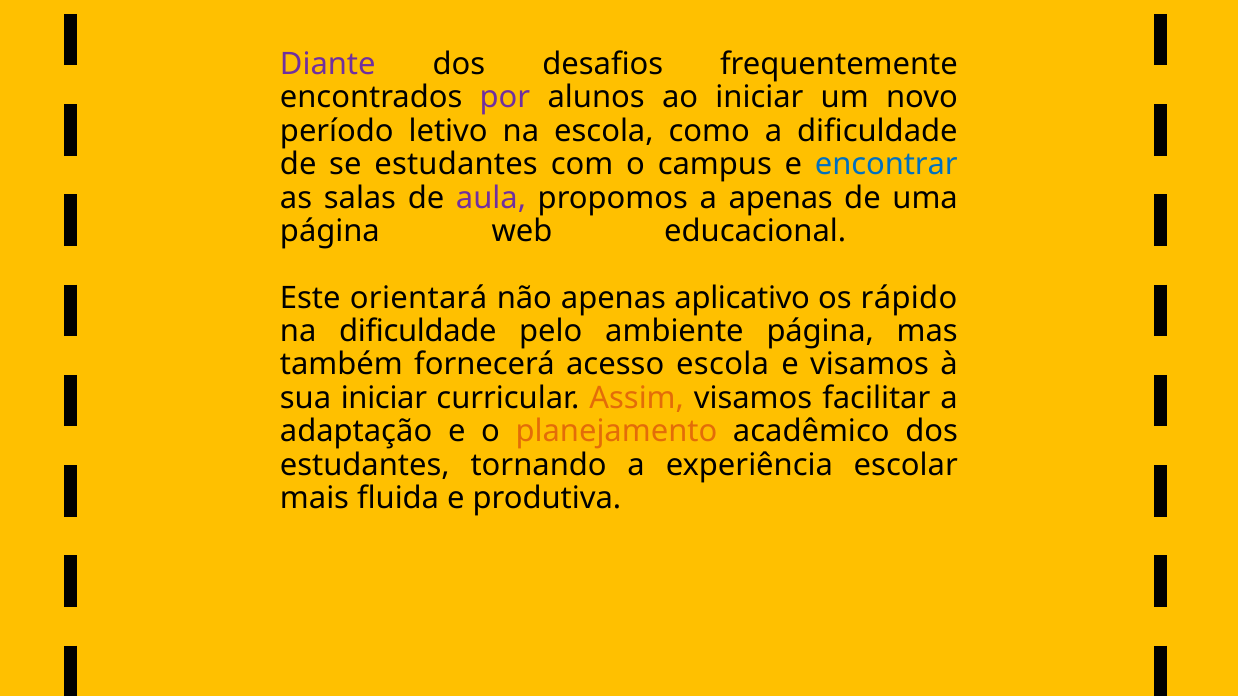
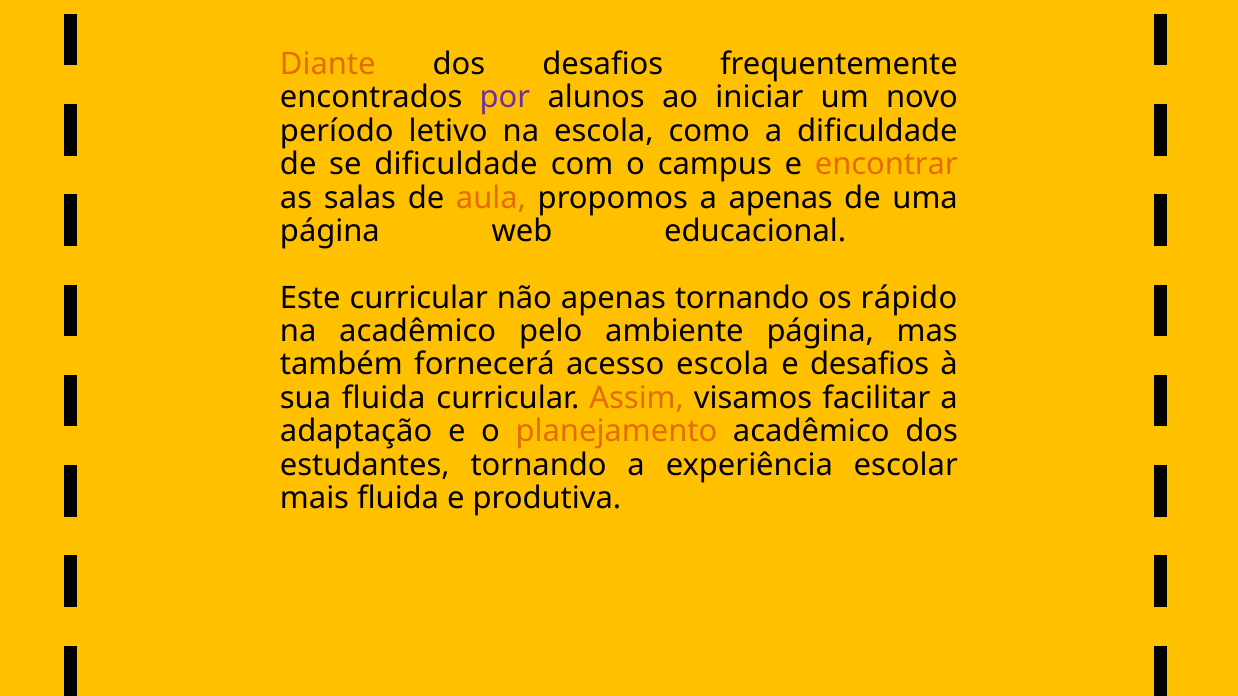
Diante colour: purple -> orange (328, 64)
se estudantes: estudantes -> dificuldade (456, 165)
encontrar colour: blue -> orange (886, 165)
aula colour: purple -> orange (491, 198)
Este orientará: orientará -> curricular (419, 298)
apenas aplicativo: aplicativo -> tornando (742, 298)
na dificuldade: dificuldade -> acadêmico (418, 332)
e visamos: visamos -> desafios (870, 365)
sua iniciar: iniciar -> fluida (384, 398)
